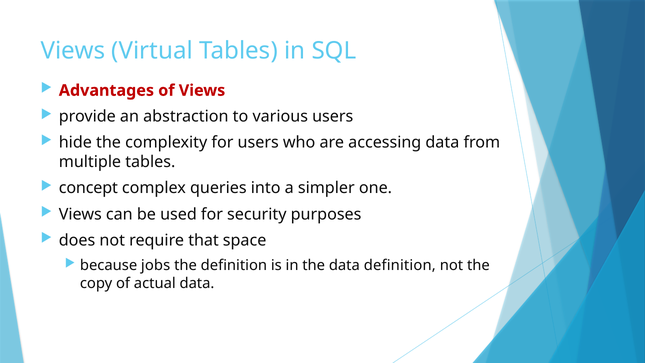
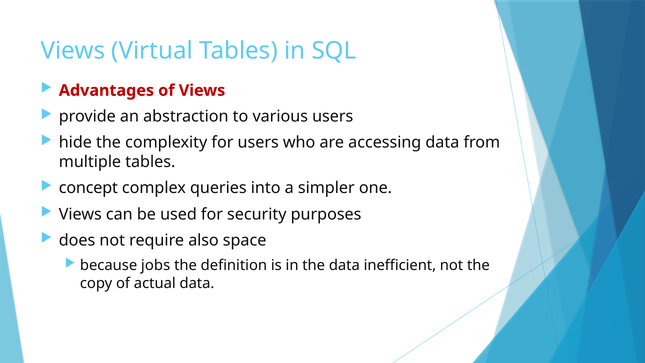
that: that -> also (203, 240)
data definition: definition -> inefficient (400, 265)
